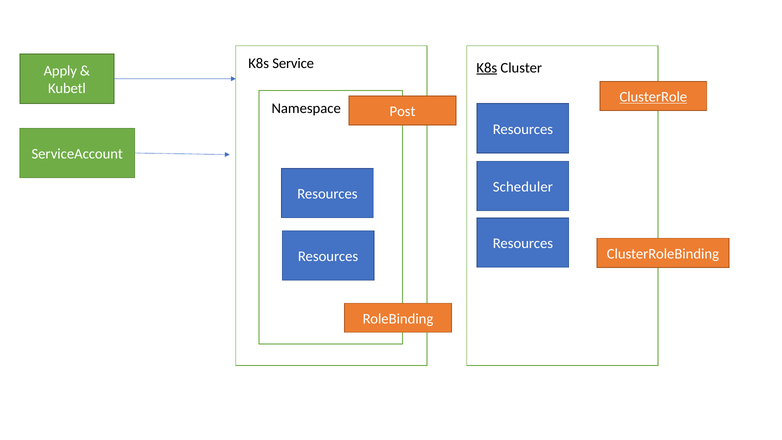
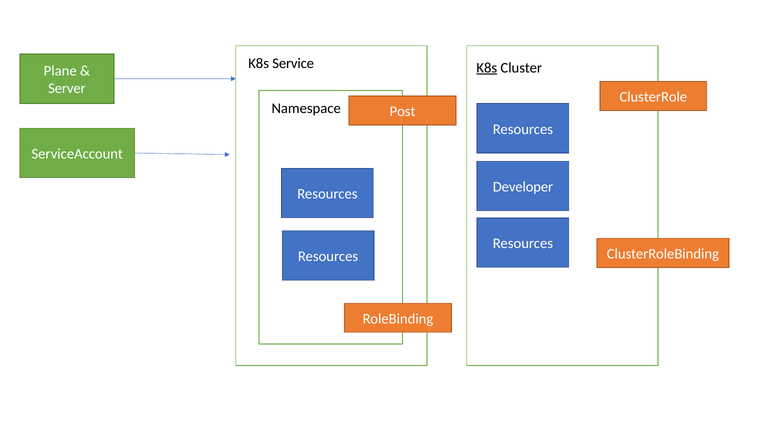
Apply: Apply -> Plane (60, 71)
Kubetl: Kubetl -> Server (67, 89)
ClusterRole underline: present -> none (653, 97)
Scheduler: Scheduler -> Developer (523, 187)
